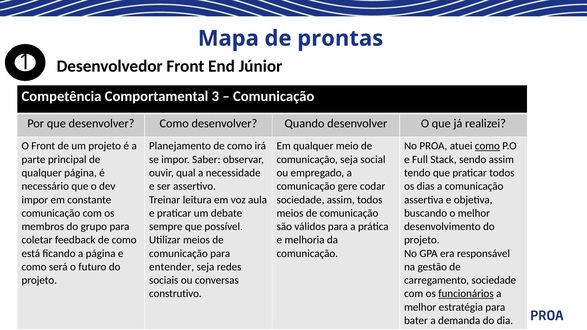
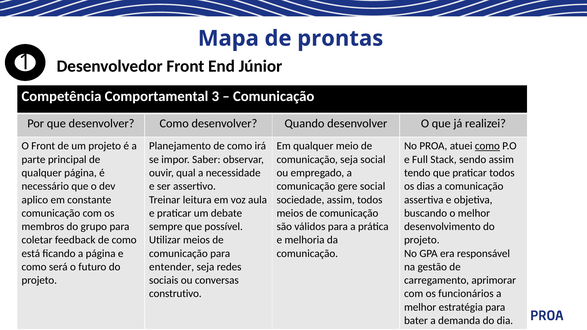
gere codar: codar -> social (373, 186)
impor: impor -> aplico (35, 200)
carregamento sociedade: sociedade -> aprimorar (494, 280)
funcionários underline: present -> none (466, 294)
